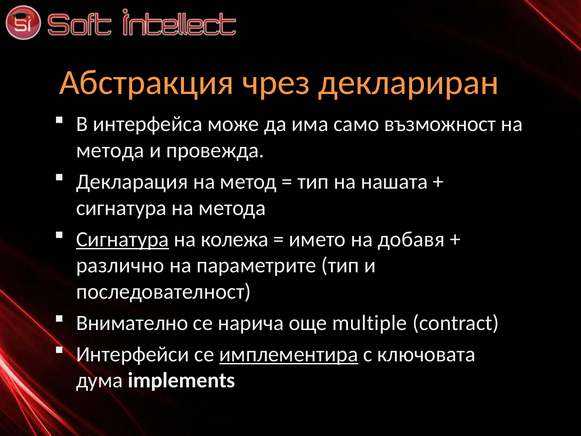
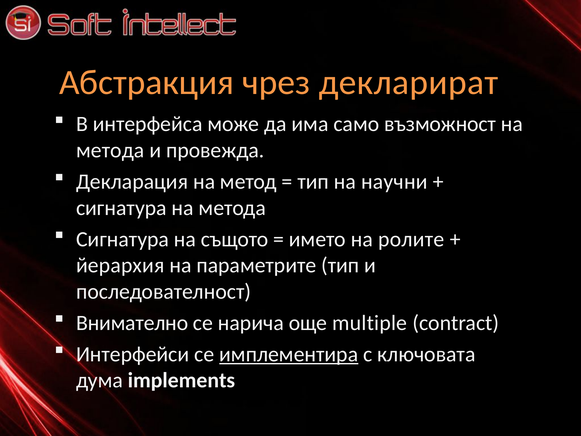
деклариран: деклариран -> декларират (408, 82)
нашата: нашата -> научни (394, 182)
Сигнатура underline: present -> none (123, 239)
колежа: колежа -> същото (235, 239)
добавя: добавя -> ролите (411, 239)
различно: различно -> йерархия (120, 265)
